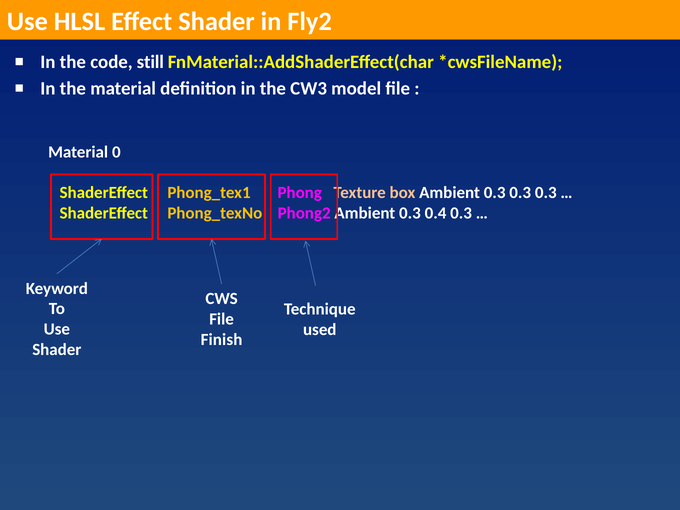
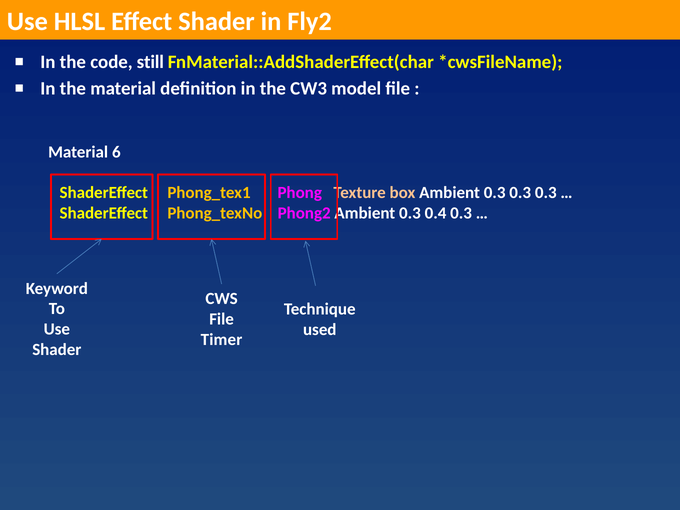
0: 0 -> 6 (116, 152)
Finish: Finish -> Timer (222, 340)
